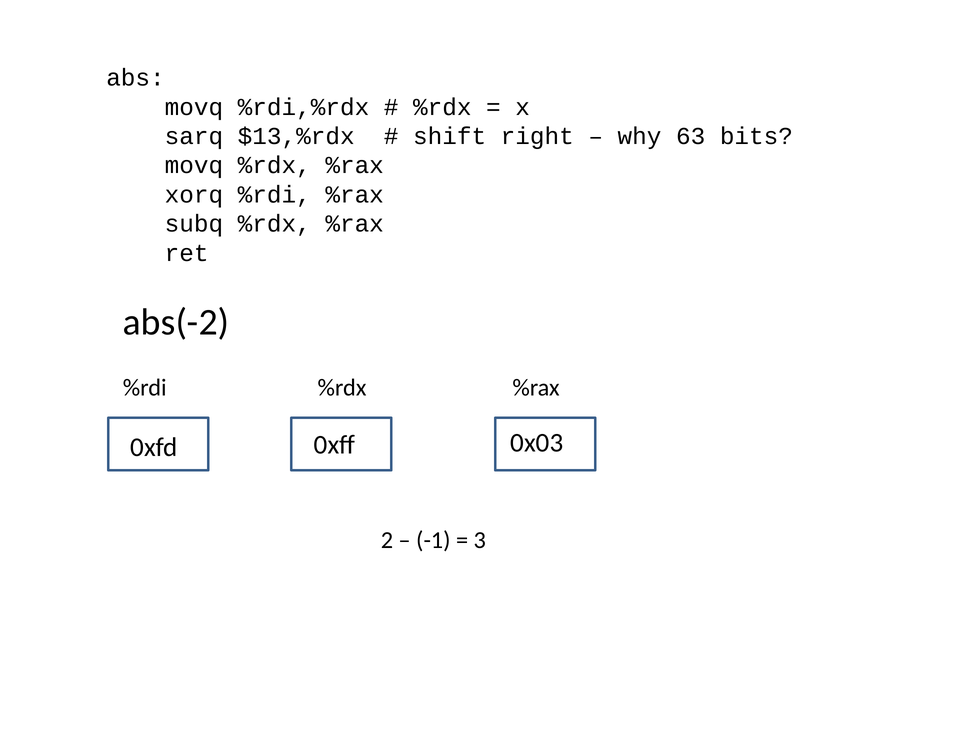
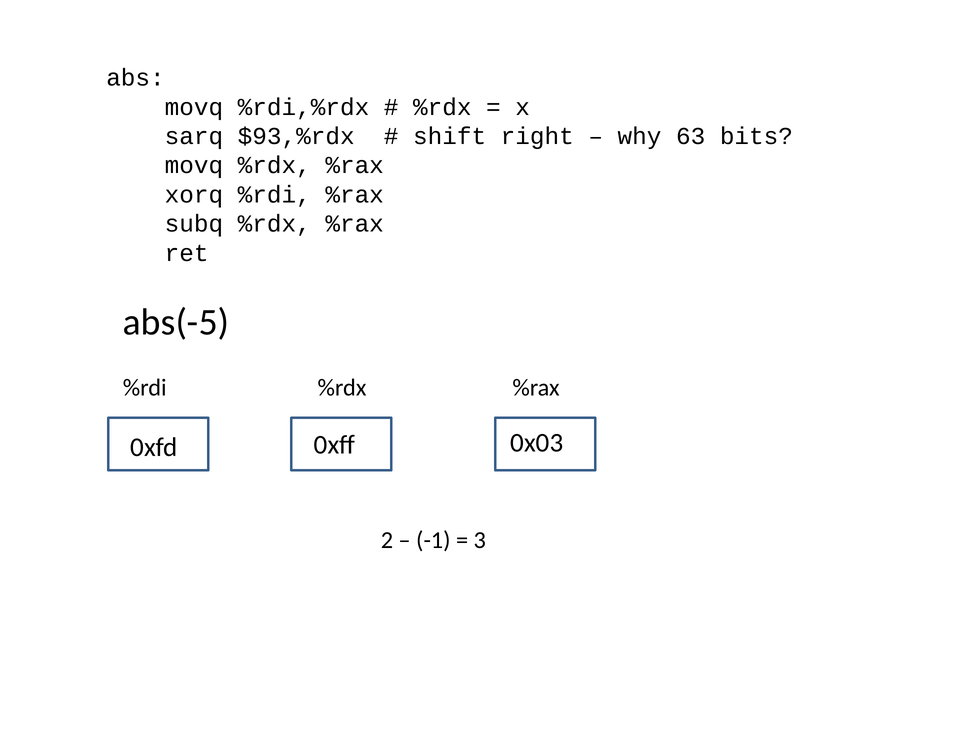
$13,%rdx: $13,%rdx -> $93,%rdx (296, 136)
abs(-2: abs(-2 -> abs(-5 (176, 322)
